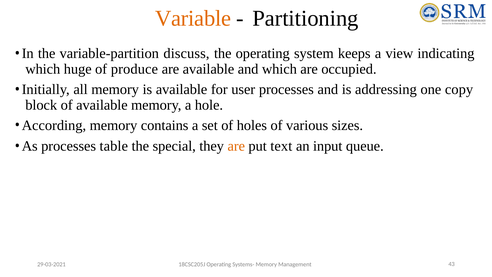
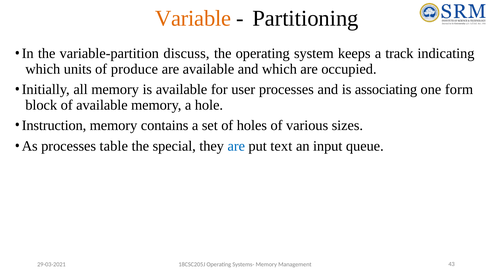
view: view -> track (399, 54)
huge: huge -> units (78, 69)
addressing: addressing -> associating (386, 89)
copy: copy -> form (459, 89)
According: According -> Instruction (54, 125)
are colour: orange -> blue (236, 146)
